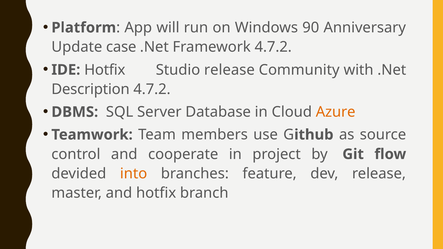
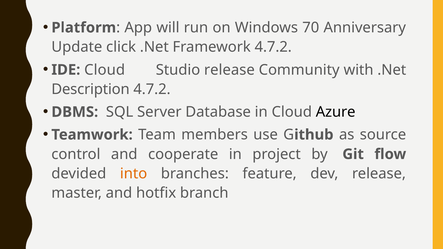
90: 90 -> 70 (311, 28)
case: case -> click (121, 47)
IDE Hotfix: Hotfix -> Cloud (105, 70)
Azure colour: orange -> black (336, 112)
